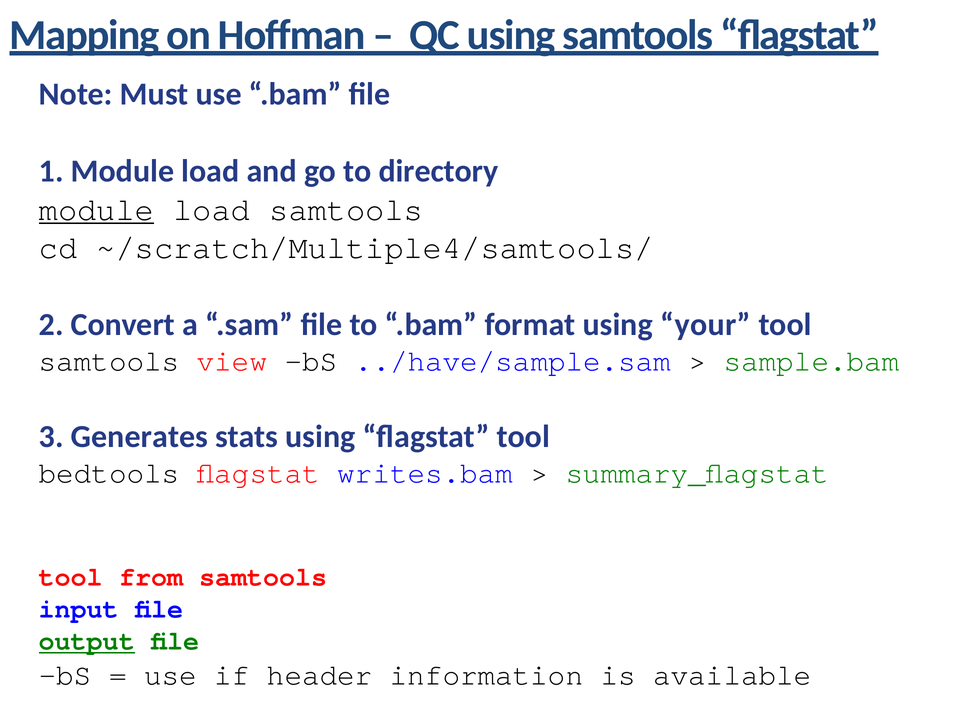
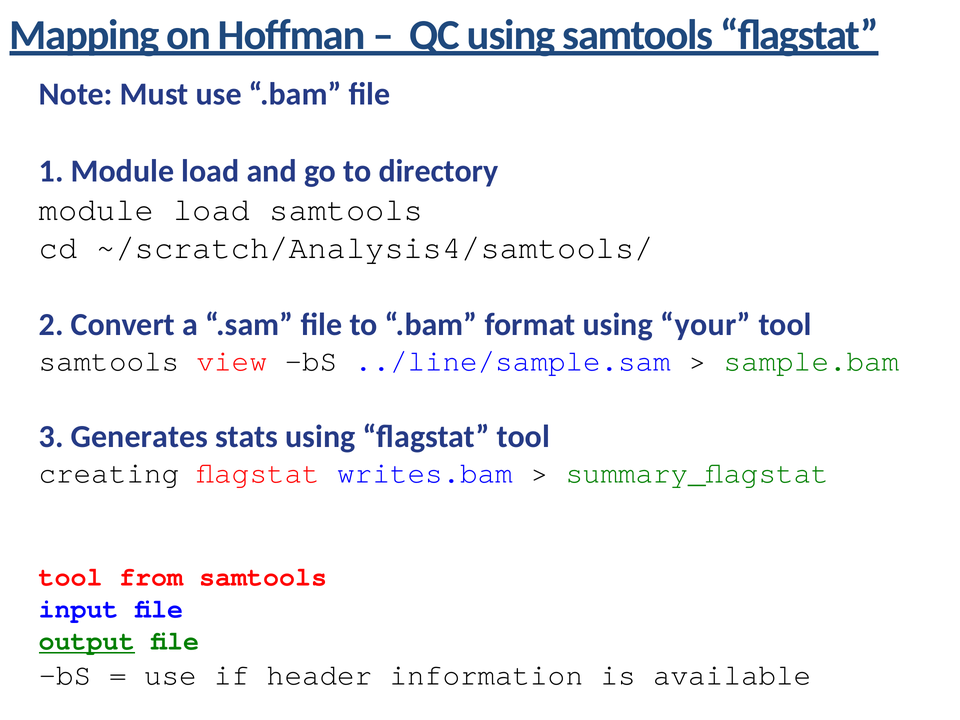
module underline: present -> none (96, 209)
~/scratch/Multiple4/samtools/: ~/scratch/Multiple4/samtools/ -> ~/scratch/Analysis4/samtools/ (375, 248)
../have/sample.sam: ../have/sample.sam -> ../line/sample.sam (513, 361)
bedtools: bedtools -> creating (109, 473)
